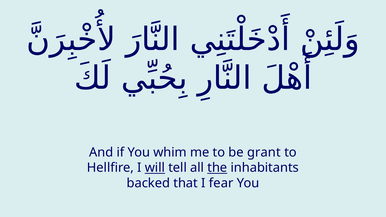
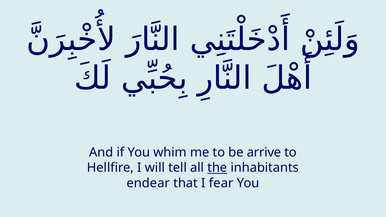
grant: grant -> arrive (264, 152)
will underline: present -> none (155, 168)
backed: backed -> endear (148, 183)
